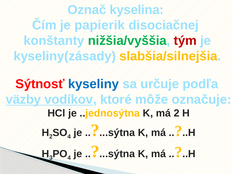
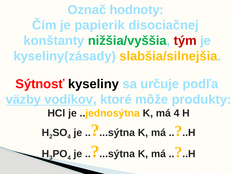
kyselina: kyselina -> hodnoty (137, 10)
kyseliny colour: blue -> black (93, 84)
označuje: označuje -> produkty (202, 99)
má 2: 2 -> 4 (177, 113)
